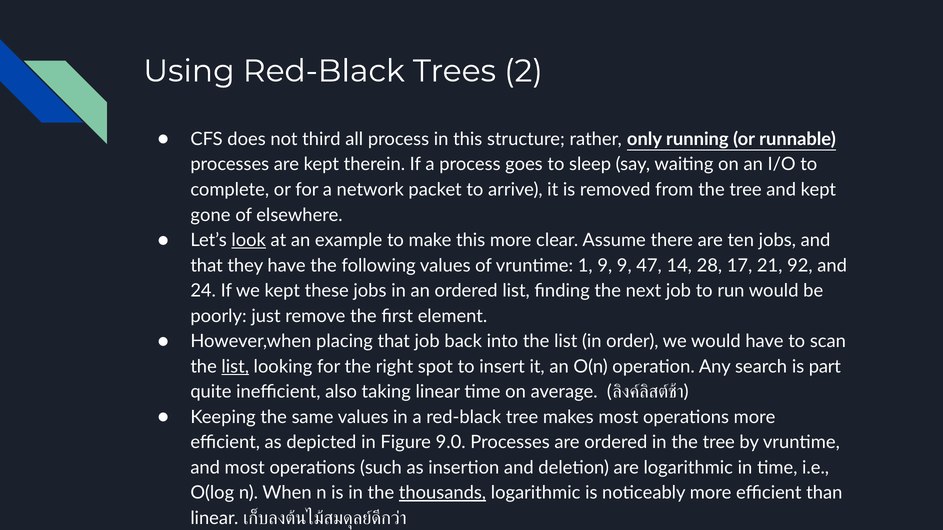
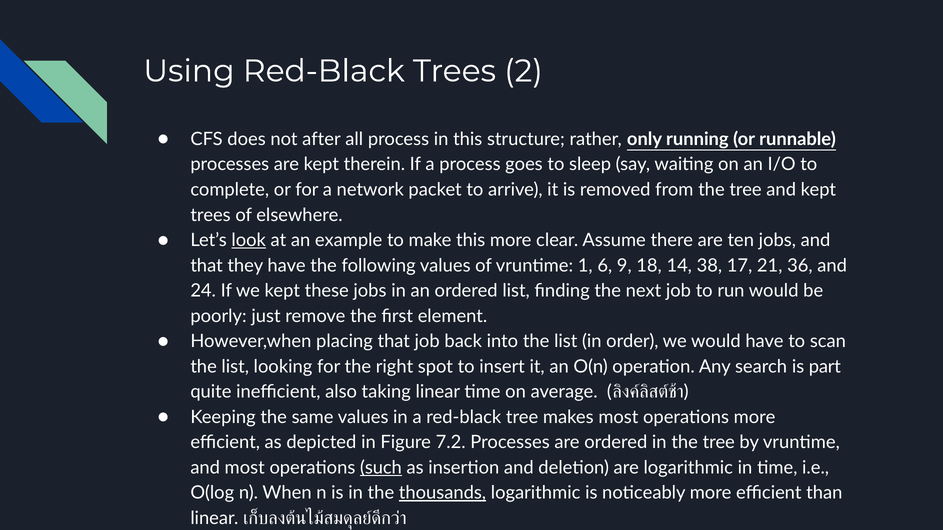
third: third -> after (321, 139)
gone: gone -> trees (211, 215)
1 9: 9 -> 6 (605, 266)
47: 47 -> 18 (649, 266)
28: 28 -> 38 (709, 266)
92: 92 -> 36 (800, 266)
list underline: present -> none (235, 367)
9.0: 9.0 -> 7.2 (451, 443)
such underline: none -> present (381, 468)
